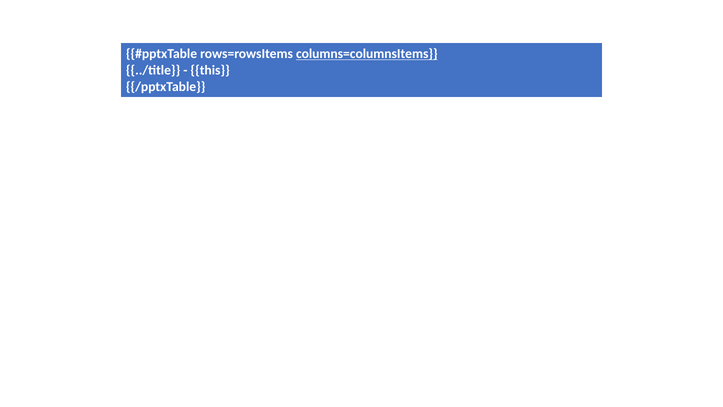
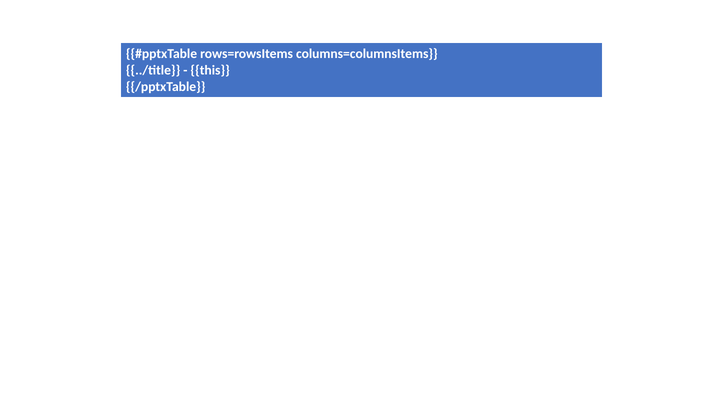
columns=columnsItems underline: present -> none (367, 54)
